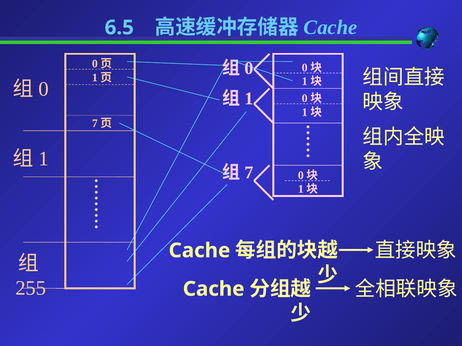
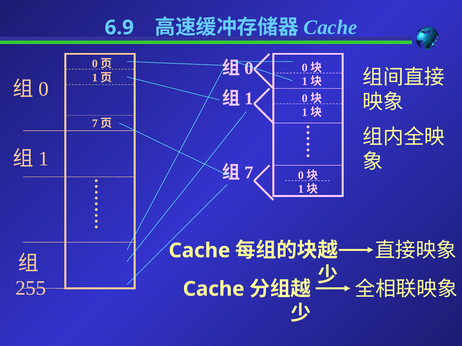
6.5: 6.5 -> 6.9 (119, 28)
